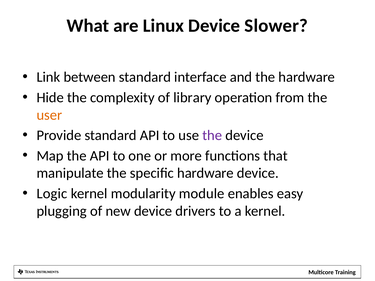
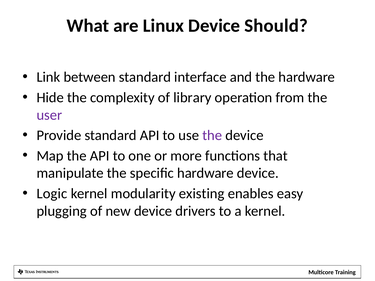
Slower: Slower -> Should (276, 26)
user colour: orange -> purple (49, 115)
module: module -> existing (202, 194)
